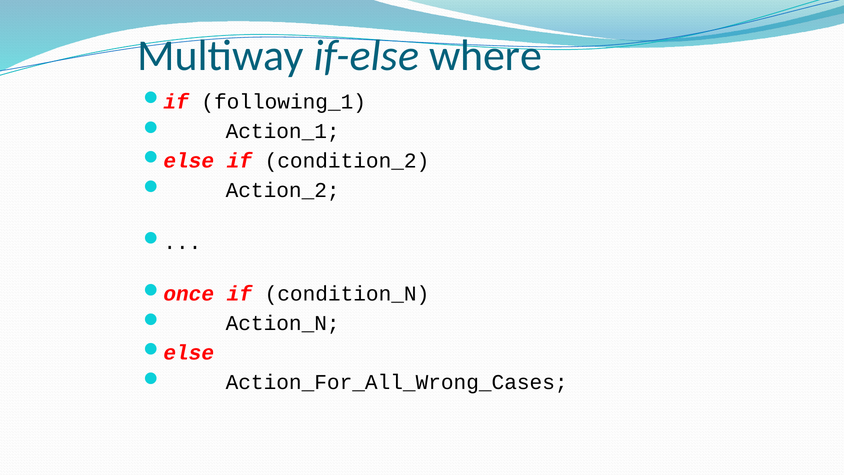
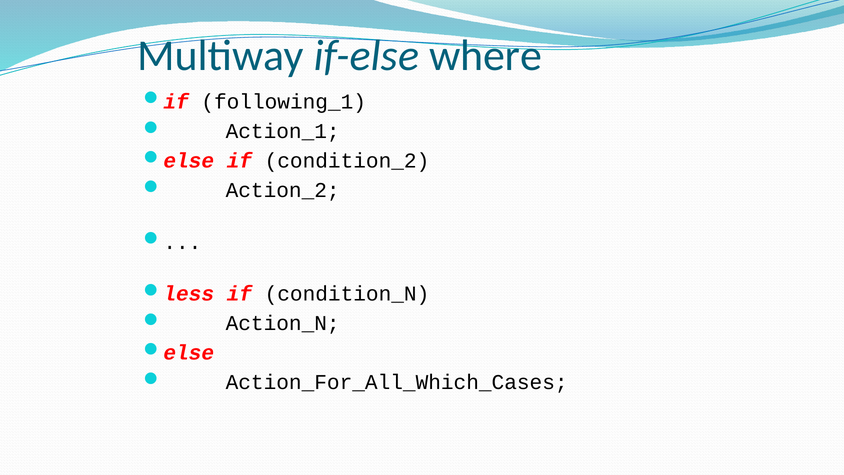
once: once -> less (189, 294)
Action_For_All_Wrong_Cases: Action_For_All_Wrong_Cases -> Action_For_All_Which_Cases (397, 382)
